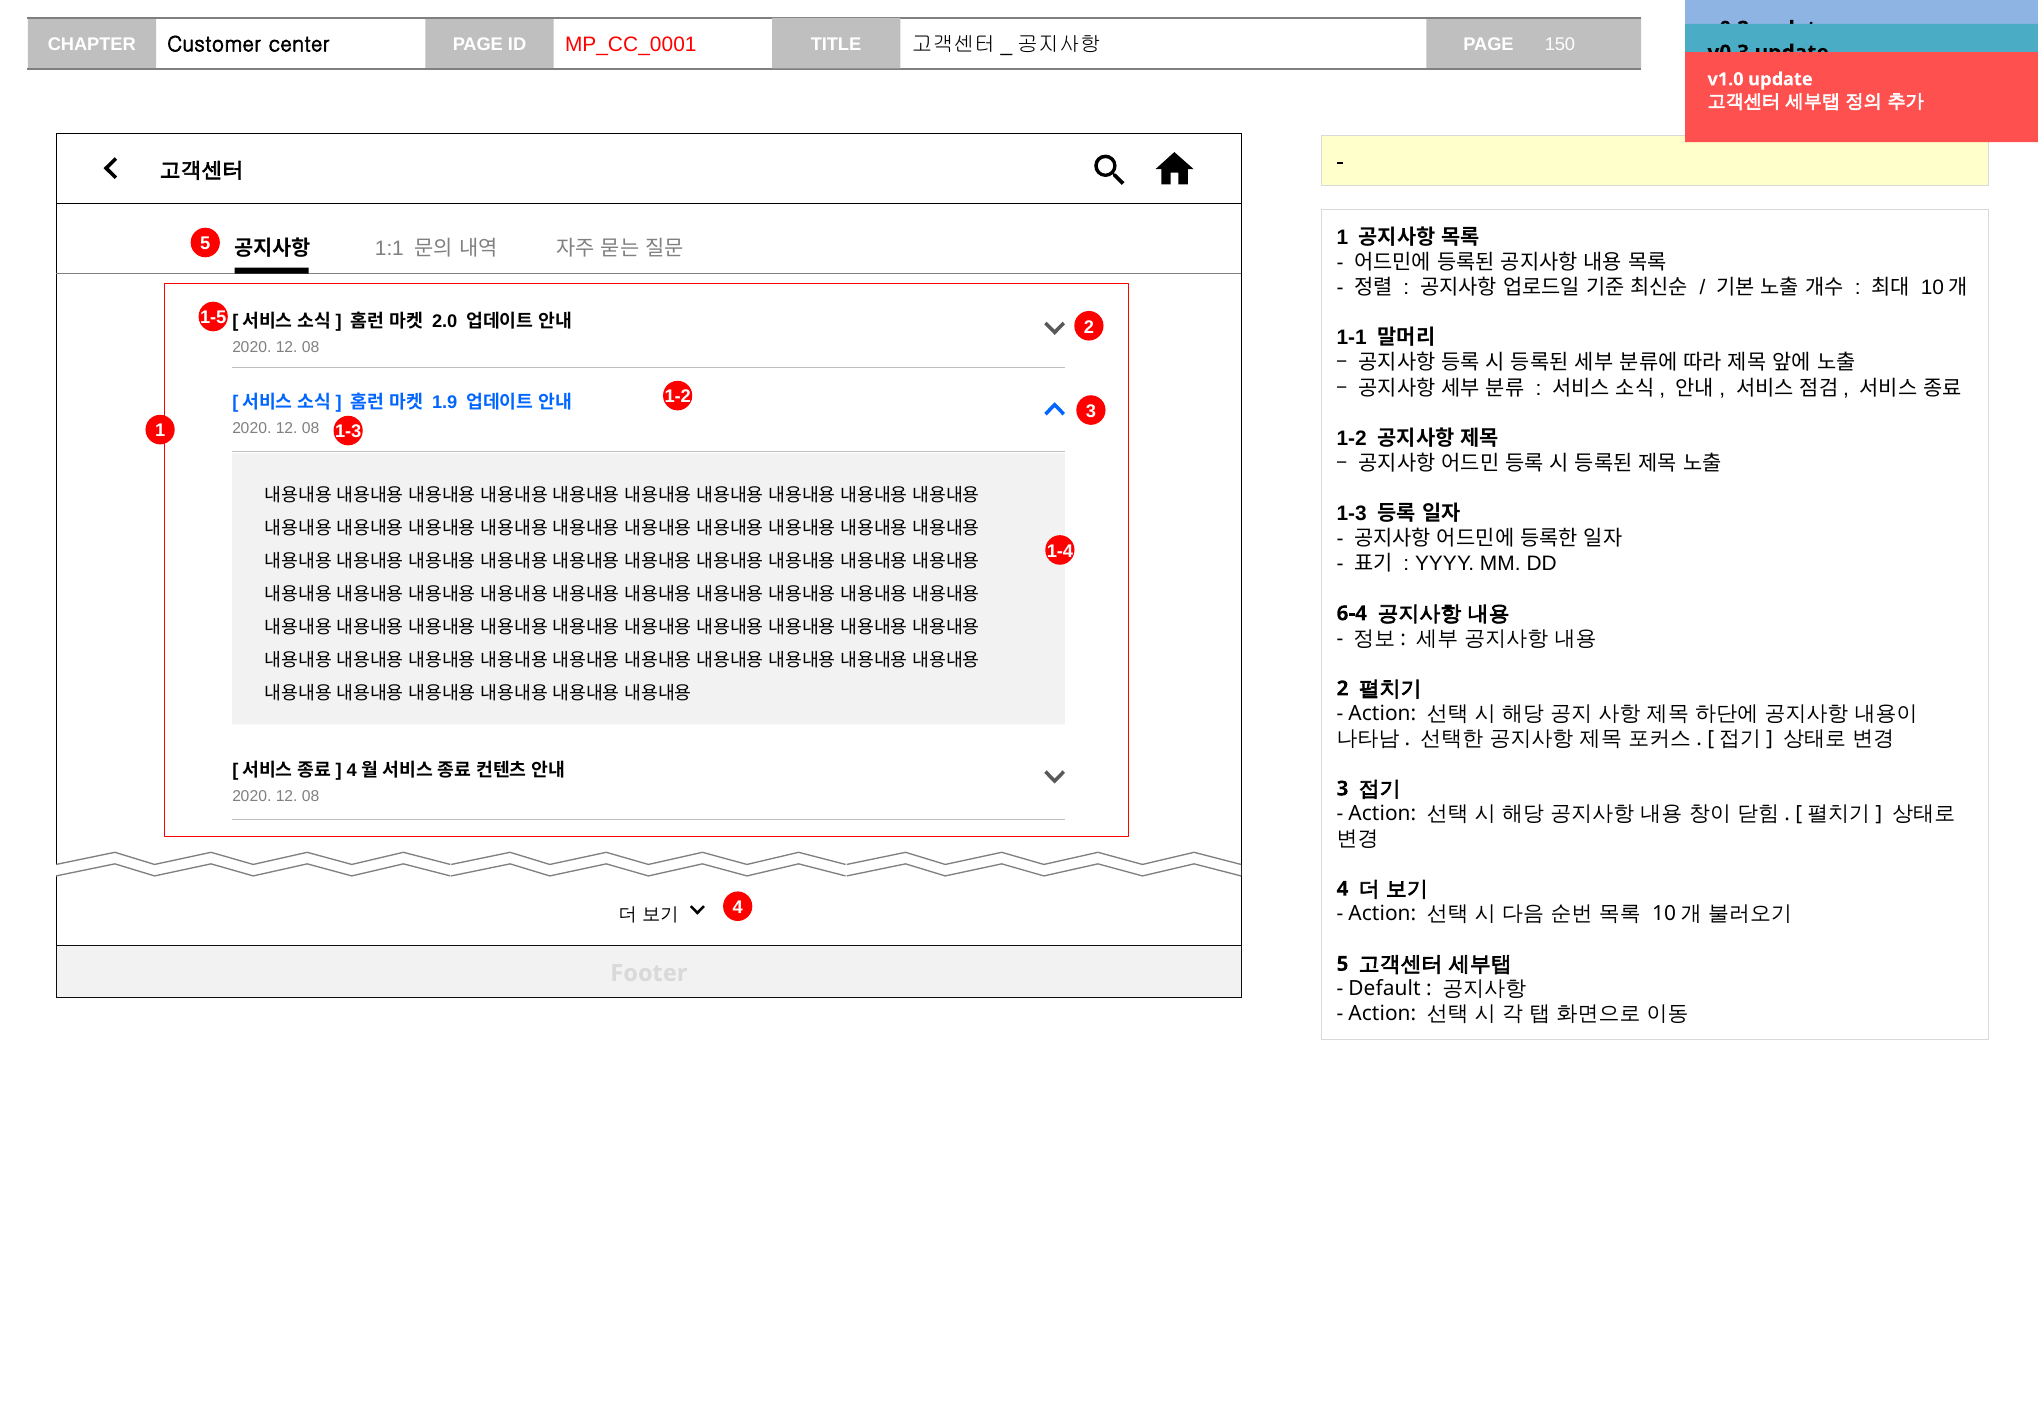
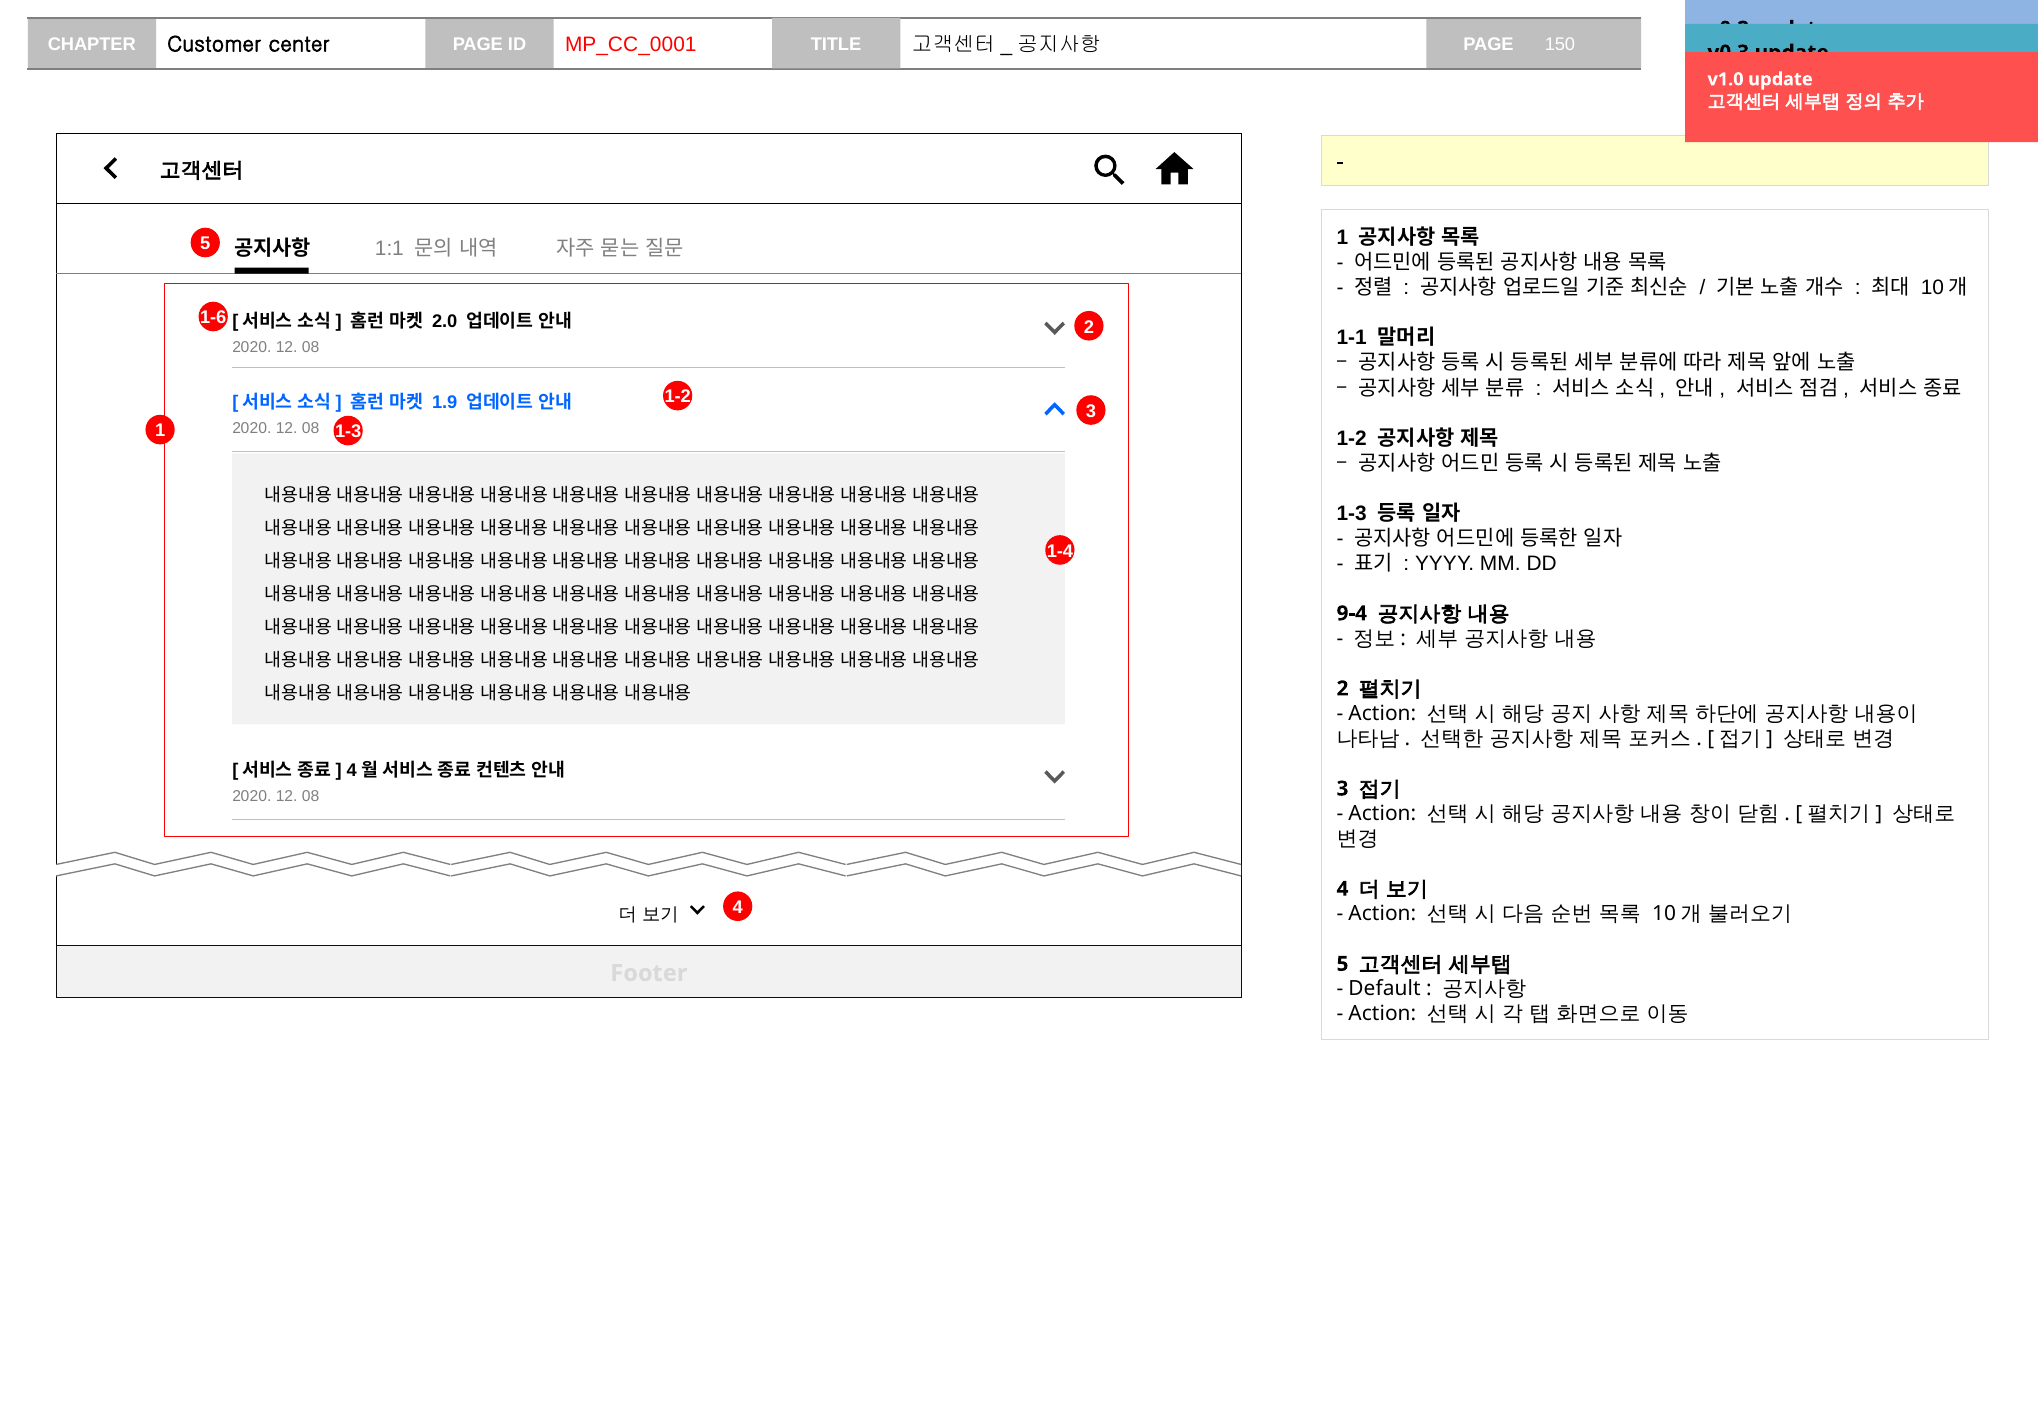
1-5: 1-5 -> 1-6 (213, 318)
6-4: 6-4 -> 9-4 (1352, 613)
